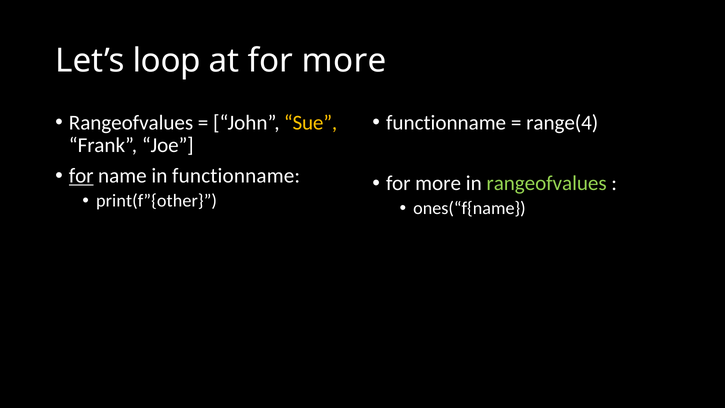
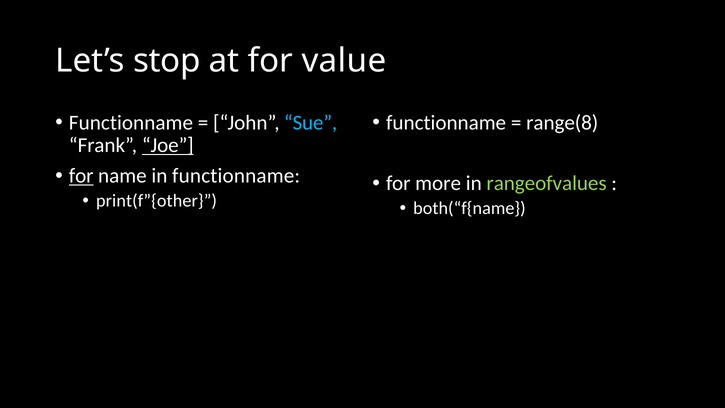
loop: loop -> stop (167, 61)
at for more: more -> value (344, 61)
Rangeofvalues: Rangeofvalues -> Functionname (131, 123)
Sue colour: yellow -> light blue (311, 123)
range(4: range(4 -> range(8 (562, 123)
Joe underline: none -> present (168, 145)
ones(“f{name: ones(“f{name -> both(“f{name (469, 208)
